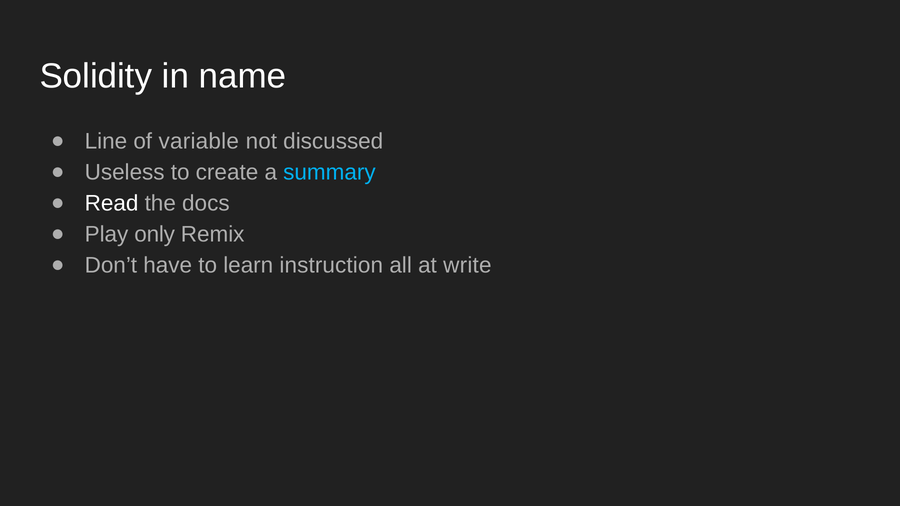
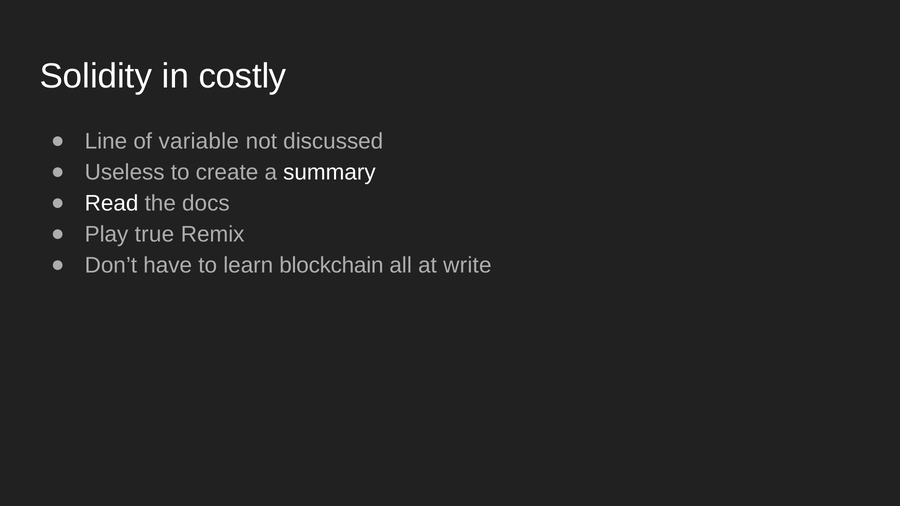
name: name -> costly (243, 76)
summary colour: light blue -> white (329, 173)
only: only -> true (154, 235)
instruction: instruction -> blockchain (331, 266)
